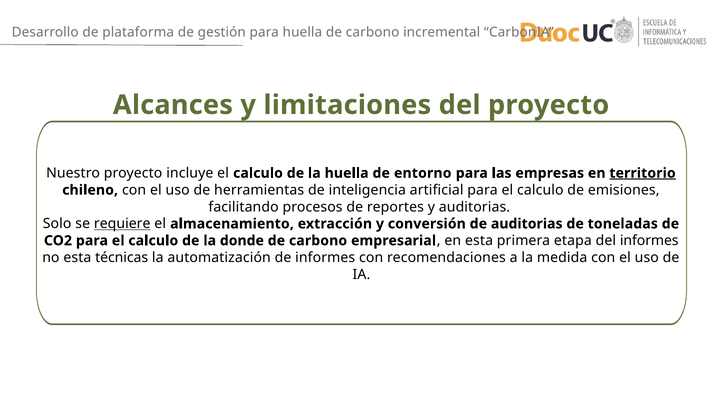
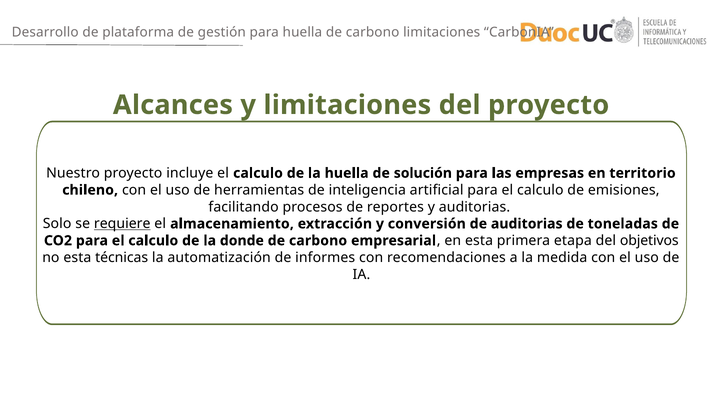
carbono incremental: incremental -> limitaciones (442, 32)
entorno: entorno -> solución (423, 173)
territorio underline: present -> none (643, 173)
del informes: informes -> objetivos (649, 240)
